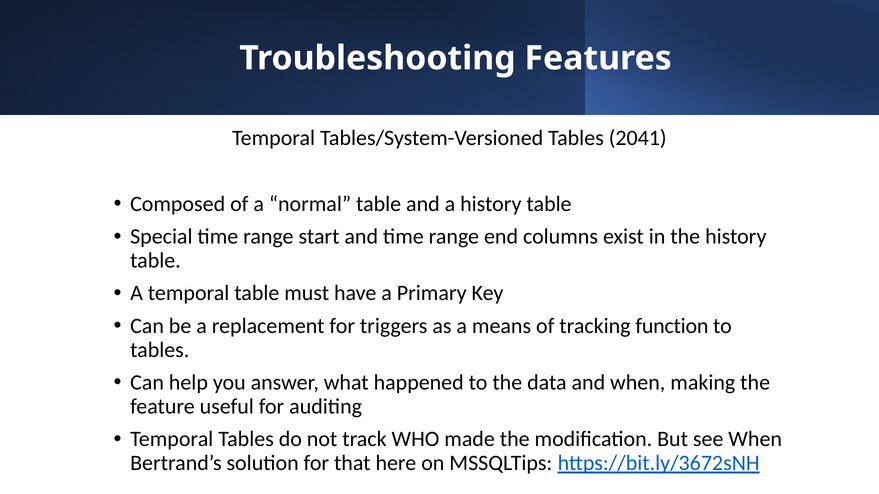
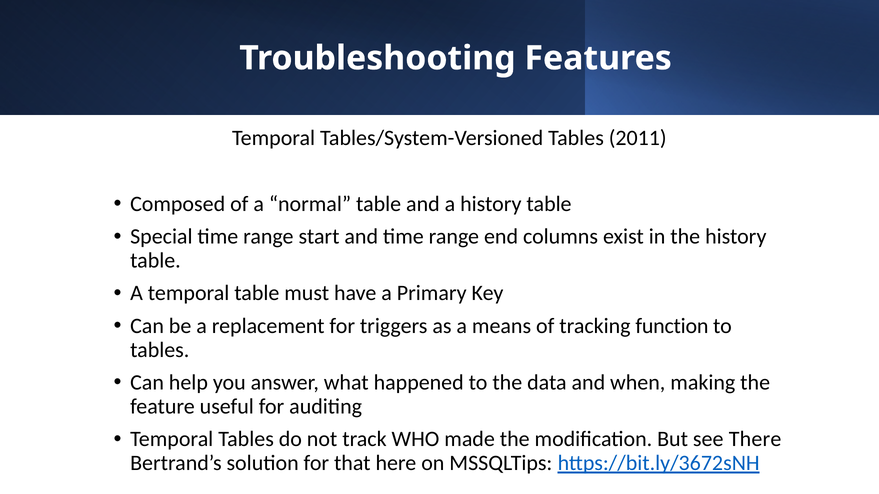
2041: 2041 -> 2011 (638, 138)
see When: When -> There (755, 440)
